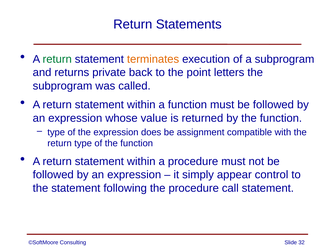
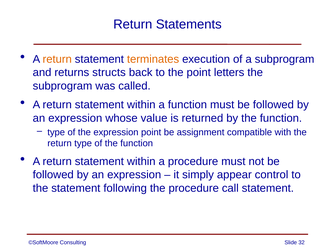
return colour: green -> orange (57, 59)
private: private -> structs (109, 73)
expression does: does -> point (151, 132)
